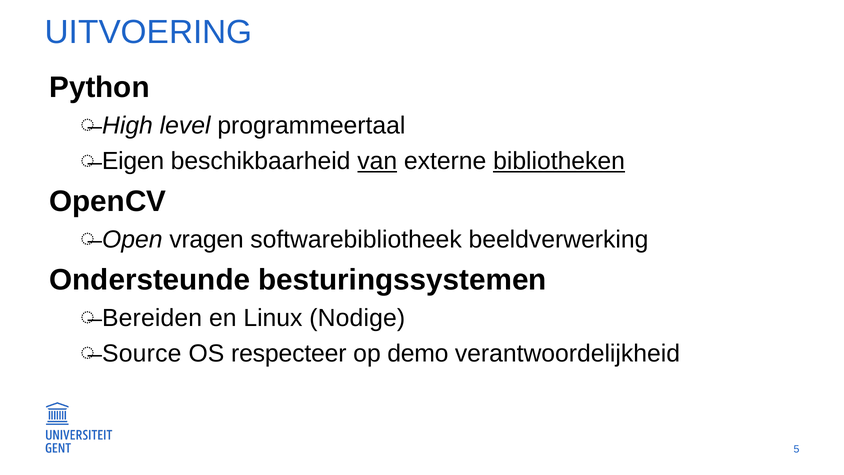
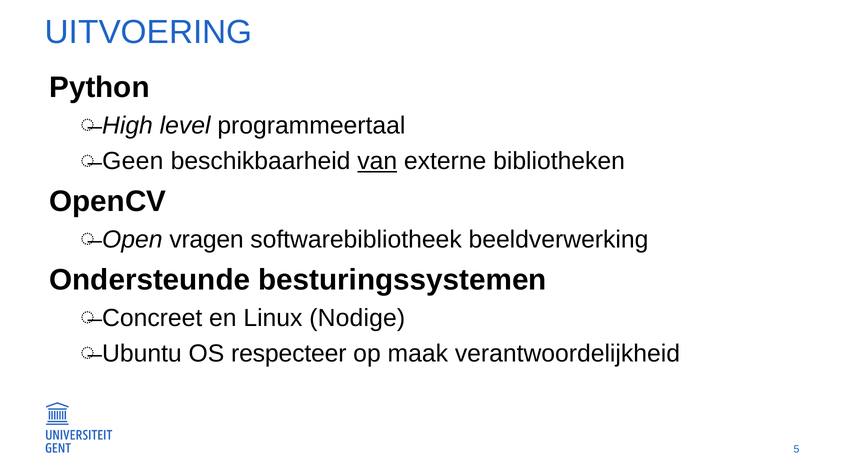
Eigen: Eigen -> Geen (133, 161)
bibliotheken underline: present -> none (559, 161)
Bereiden: Bereiden -> Concreet (152, 318)
Source: Source -> Ubuntu (142, 353)
demo: demo -> maak (418, 353)
